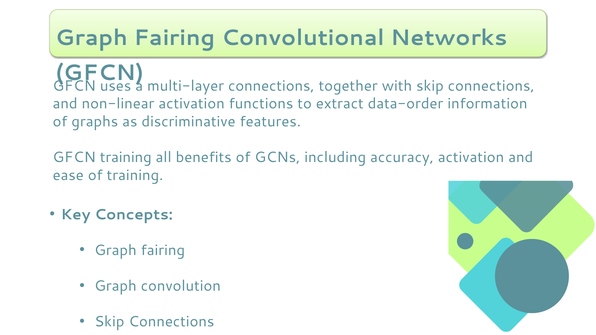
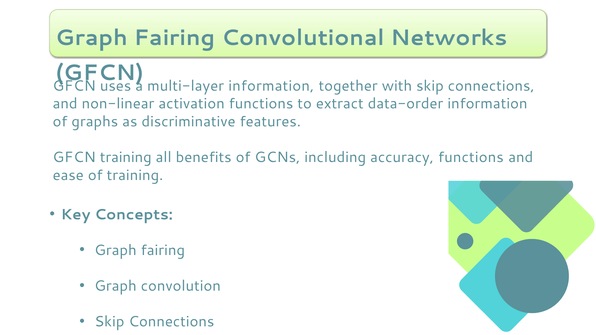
multi-layer connections: connections -> information (271, 86)
accuracy activation: activation -> functions (471, 157)
